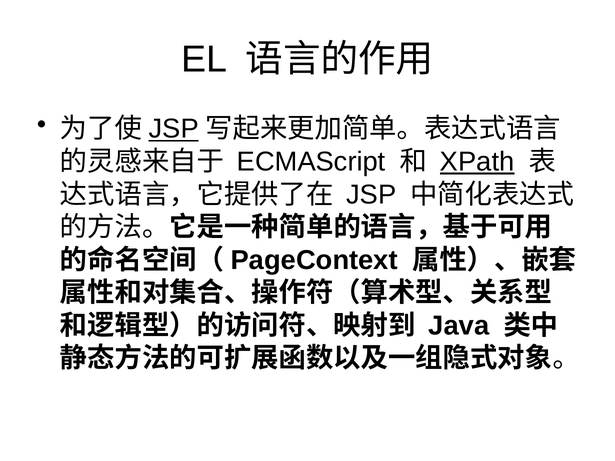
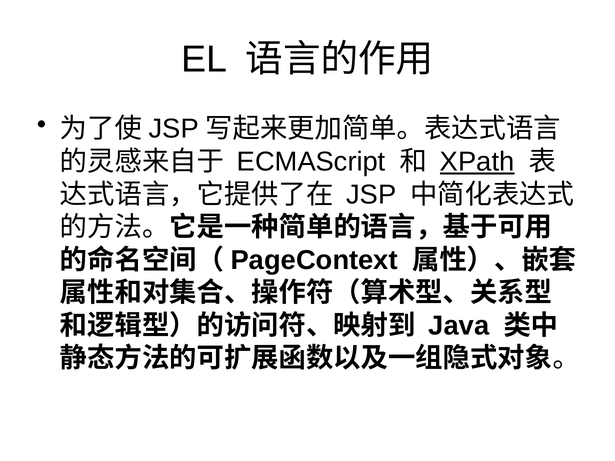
JSP underline: present -> none (174, 129)
